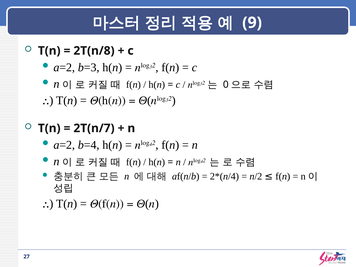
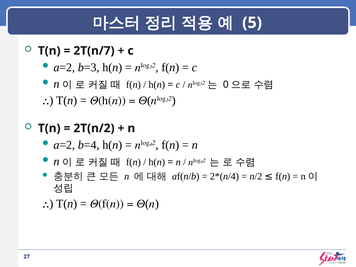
9: 9 -> 5 (252, 23)
2T(n/8: 2T(n/8 -> 2T(n/7 (94, 51)
2T(n/7: 2T(n/7 -> 2T(n/2 (94, 128)
